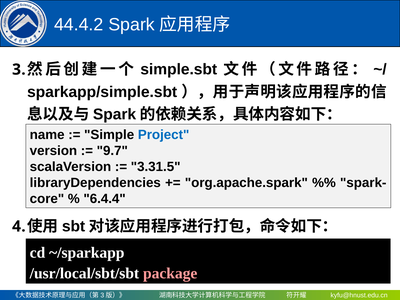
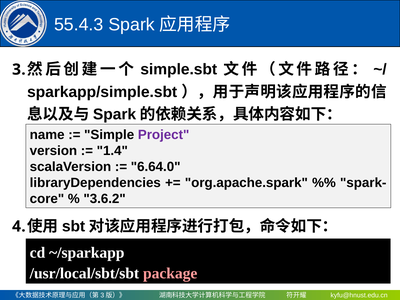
44.4.2: 44.4.2 -> 55.4.3 (79, 25)
Project colour: blue -> purple (164, 135)
9.7: 9.7 -> 1.4 (112, 151)
3.31.5: 3.31.5 -> 6.64.0 (156, 167)
6.4.4: 6.4.4 -> 3.6.2 (105, 199)
